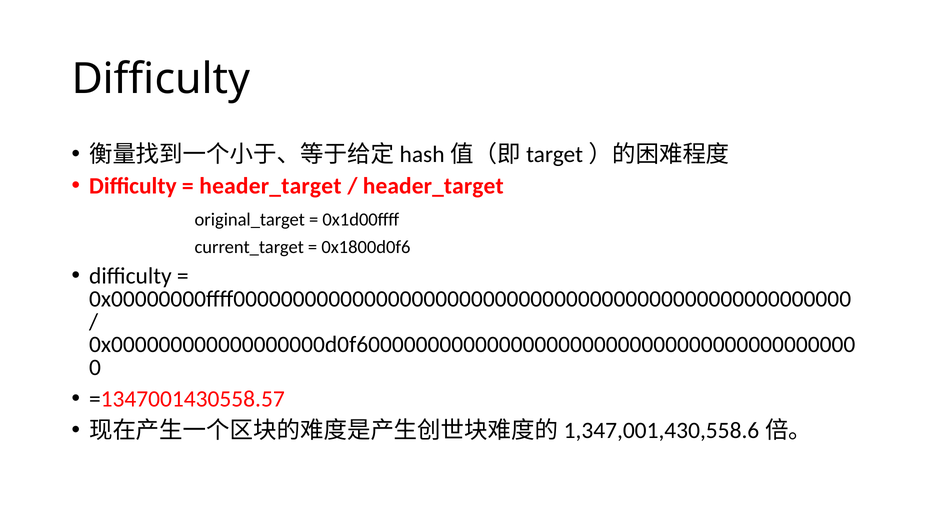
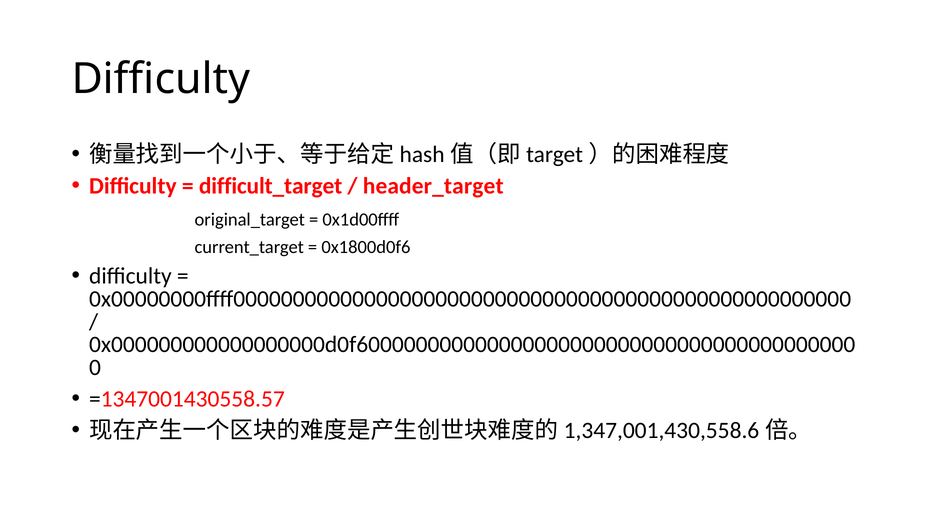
header_target: header_target -> difficult_target (271, 186)
